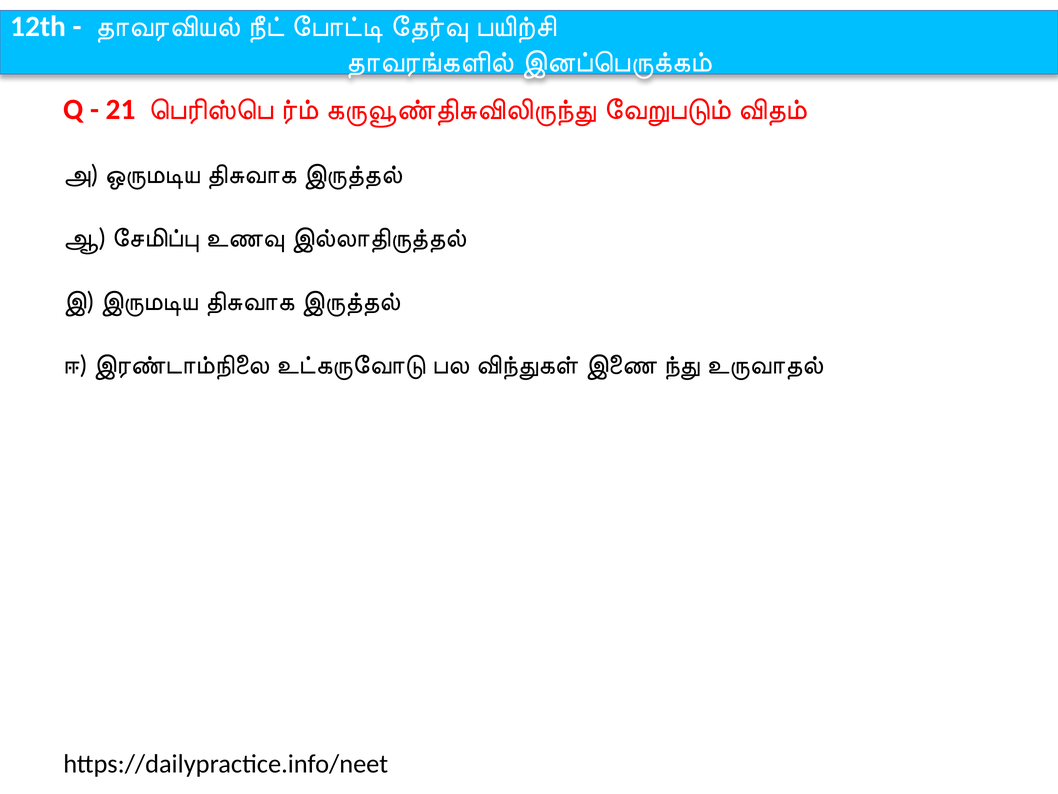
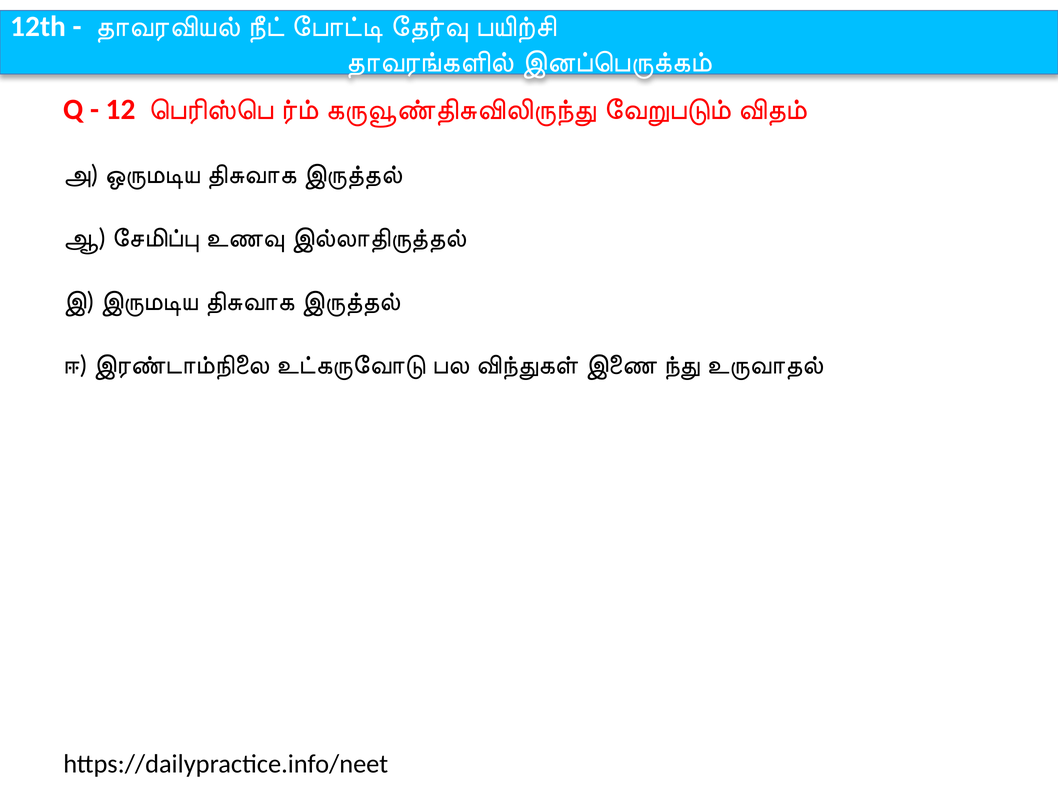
21: 21 -> 12 (121, 110)
